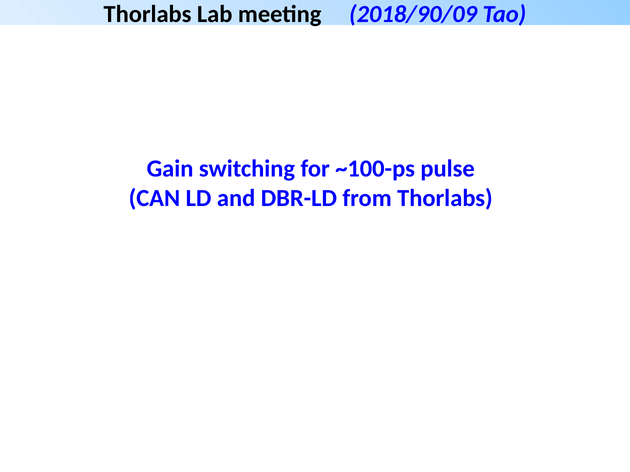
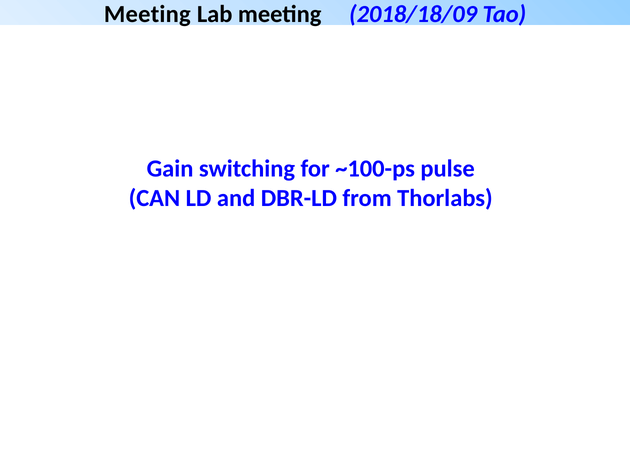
Thorlabs: Thorlabs -> Meeting (147, 14)
2018/90/09: 2018/90/09 -> 2018/18/09 (413, 14)
